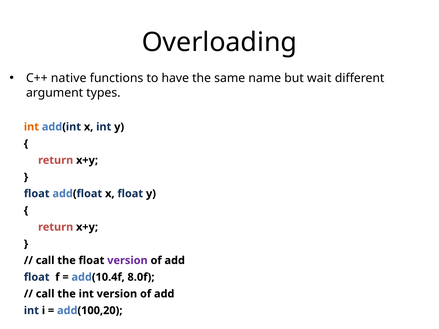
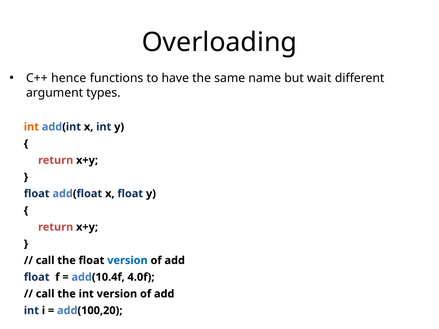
native: native -> hence (69, 78)
version colour: purple -> blue (127, 261)
8.0f: 8.0f -> 4.0f (141, 277)
